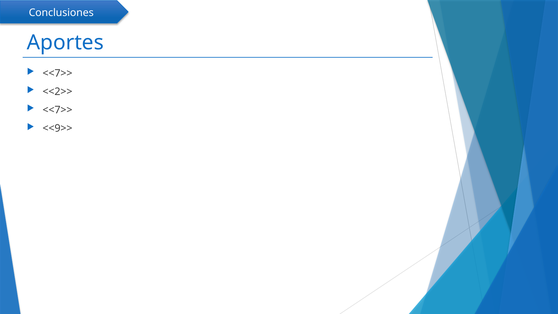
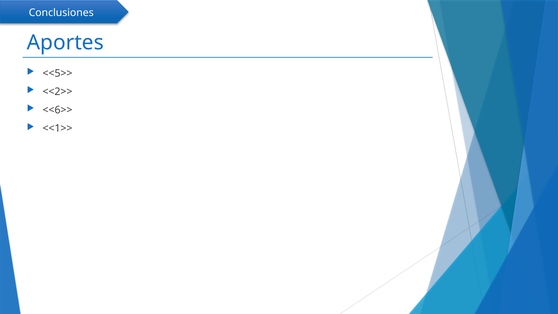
<<7>>: <<7>> -> <<5>> (57, 73)
<<7>>: <<7>> -> <<6>> (57, 110)
<<9>>: <<9>> -> <<1>> (57, 128)
